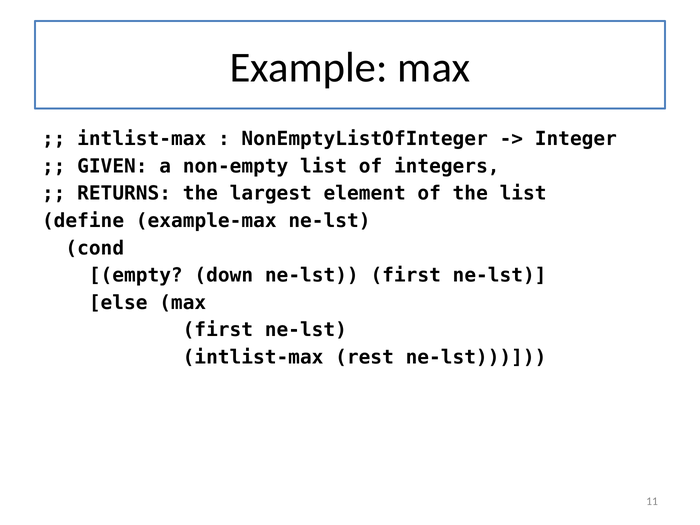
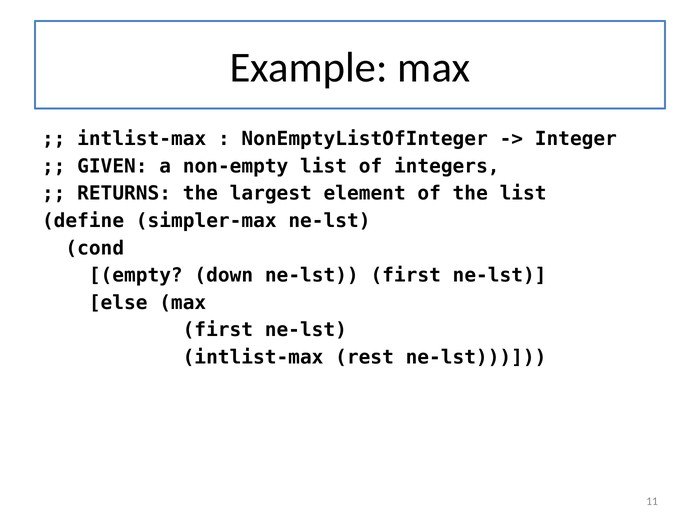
example-max: example-max -> simpler-max (206, 221)
